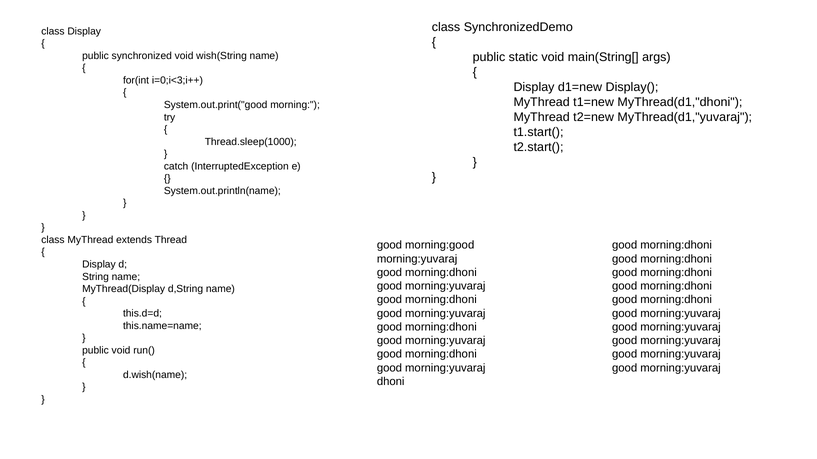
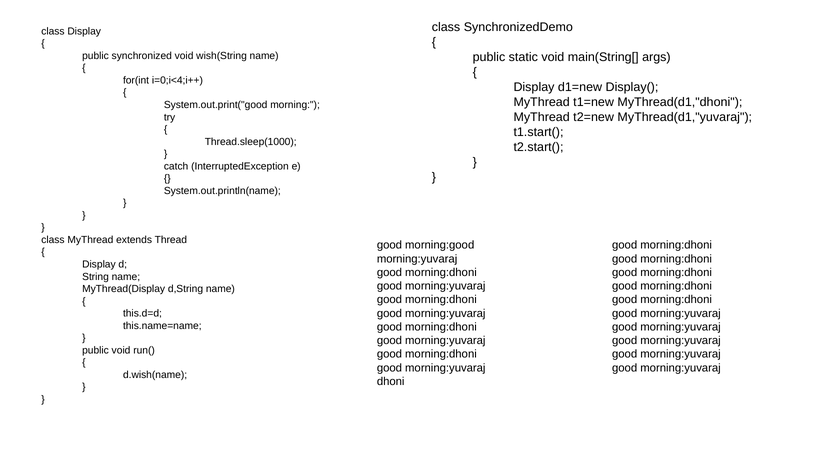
i=0;i<3;i++: i=0;i<3;i++ -> i=0;i<4;i++ (177, 80)
